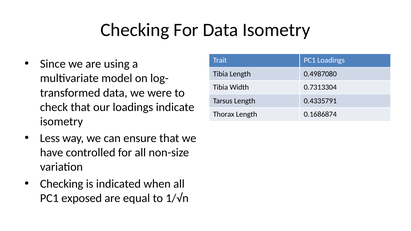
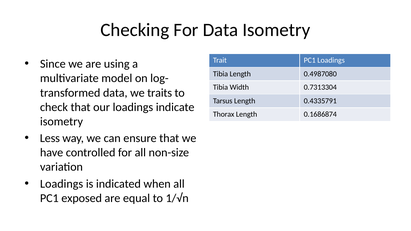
were: were -> traits (160, 93)
Checking: Checking -> Loadings (62, 184)
